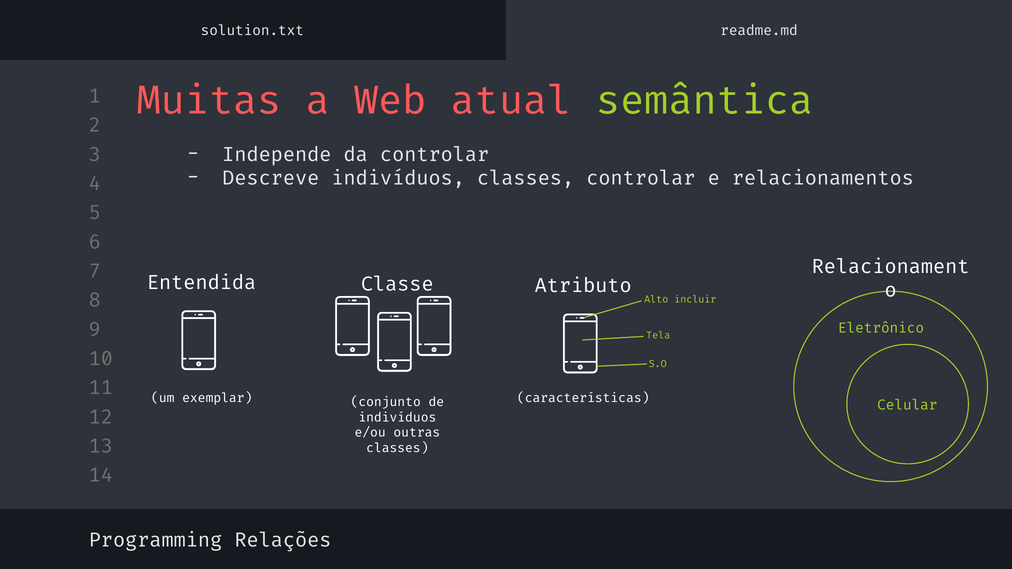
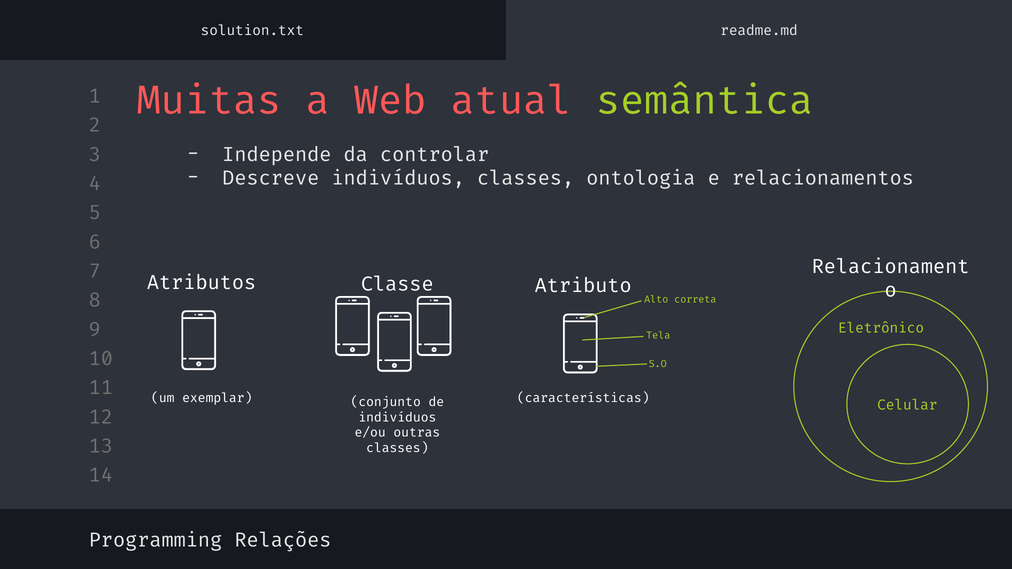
classes controlar: controlar -> ontologia (641, 179)
Entendida: Entendida -> Atributos (202, 283)
incluir: incluir -> correta (695, 300)
